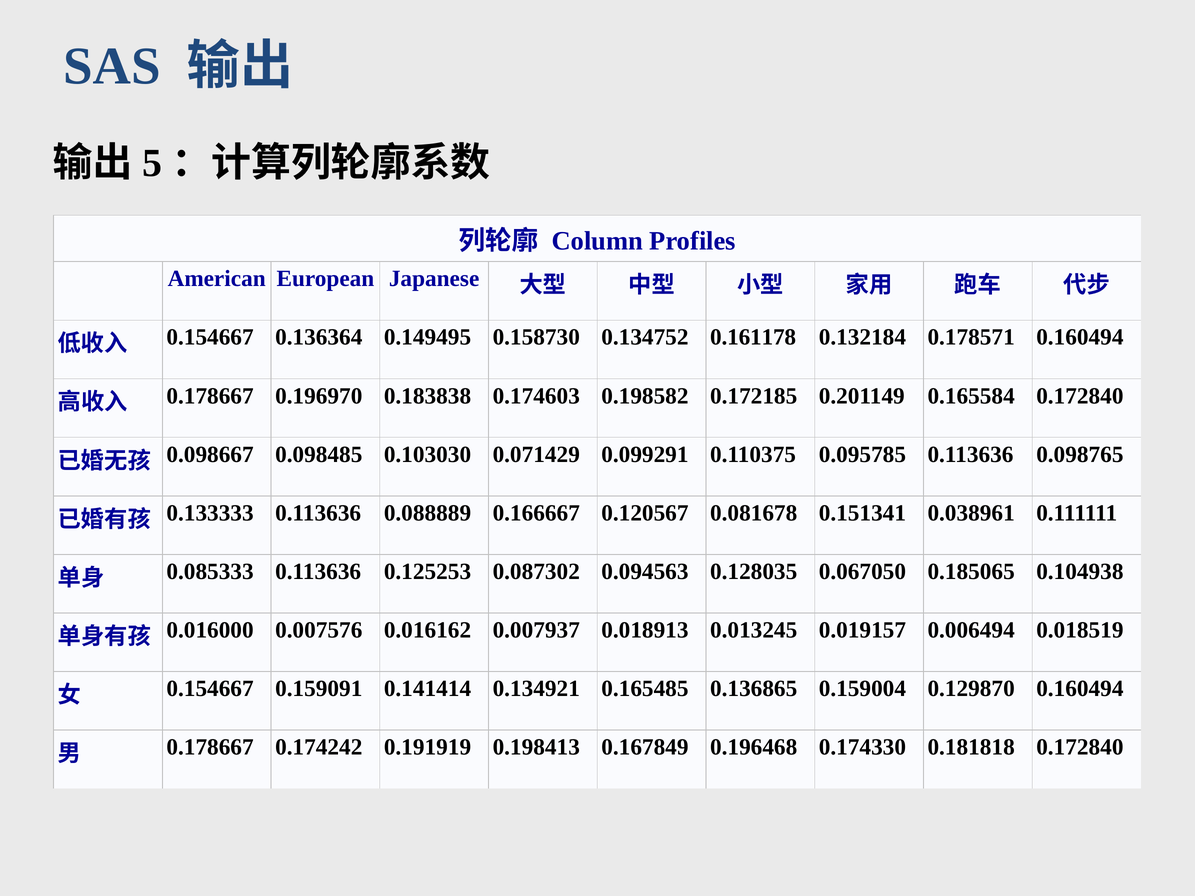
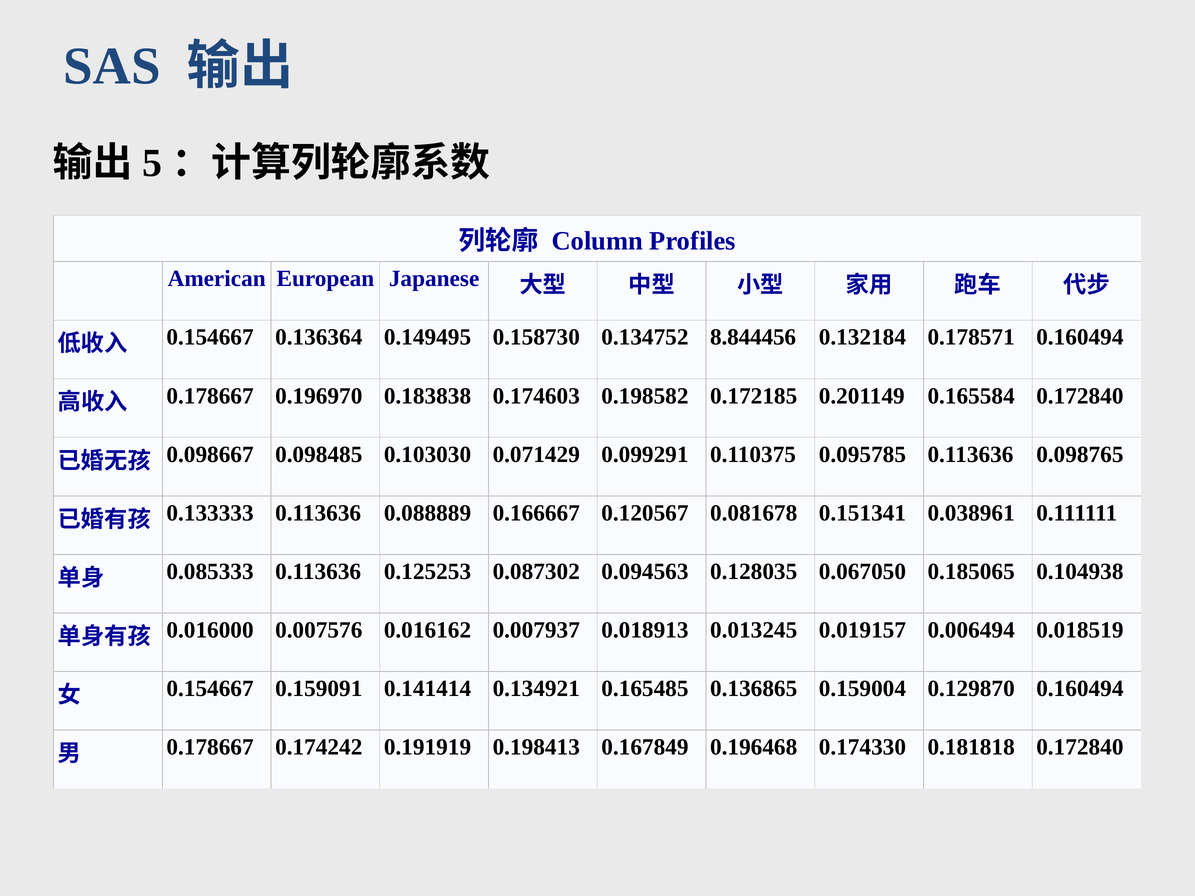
0.161178: 0.161178 -> 8.844456 (753, 337)
